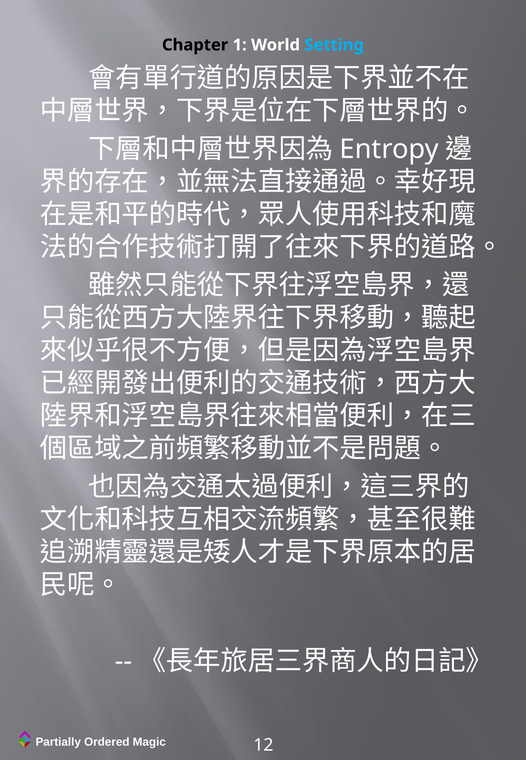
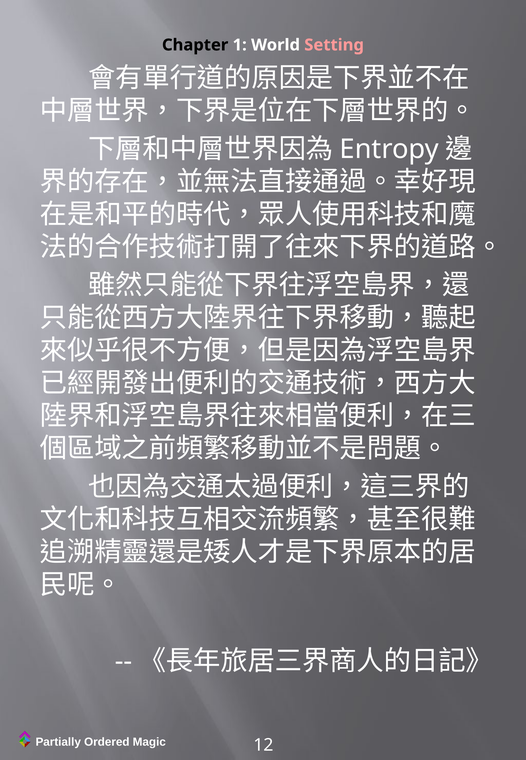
Setting colour: light blue -> pink (334, 45)
